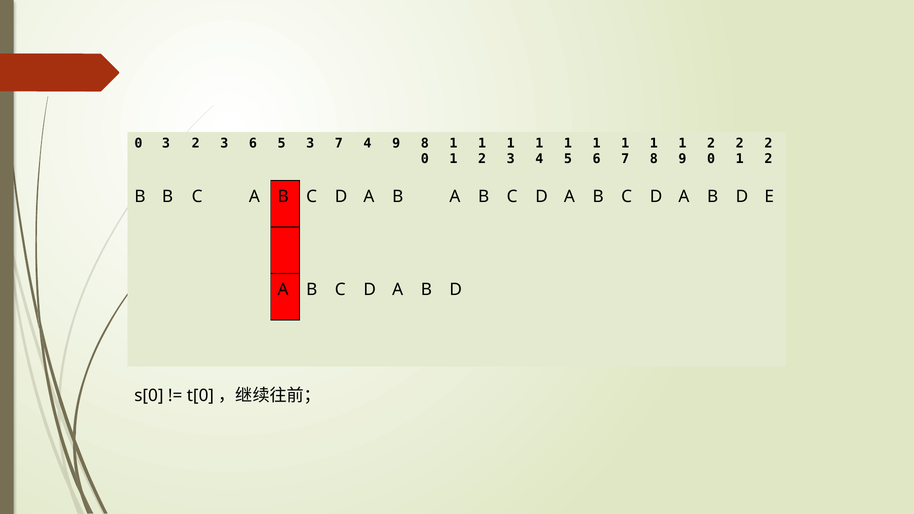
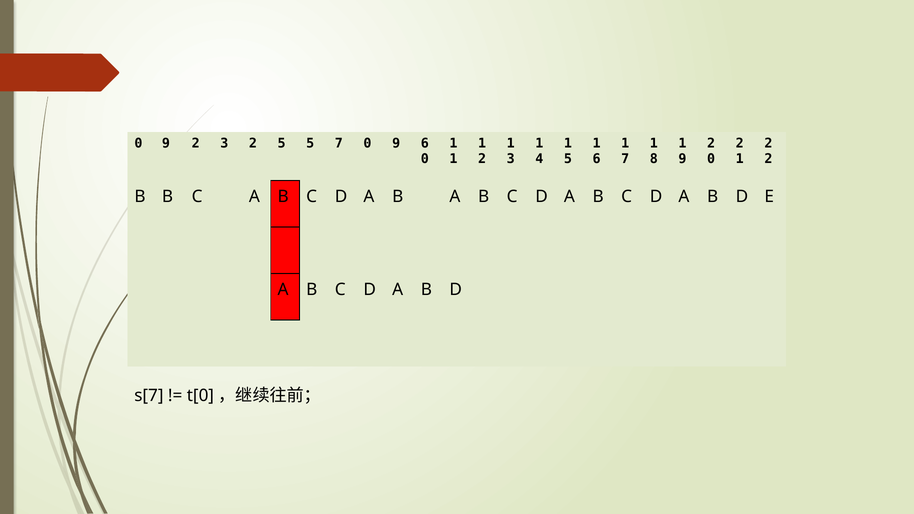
3: 3 -> 9 (166, 143)
3 6: 6 -> 2 (253, 143)
5 3: 3 -> 5 (310, 143)
7 4: 4 -> 0 (368, 143)
9 8: 8 -> 6 (425, 143)
s[0: s[0 -> s[7 (149, 396)
